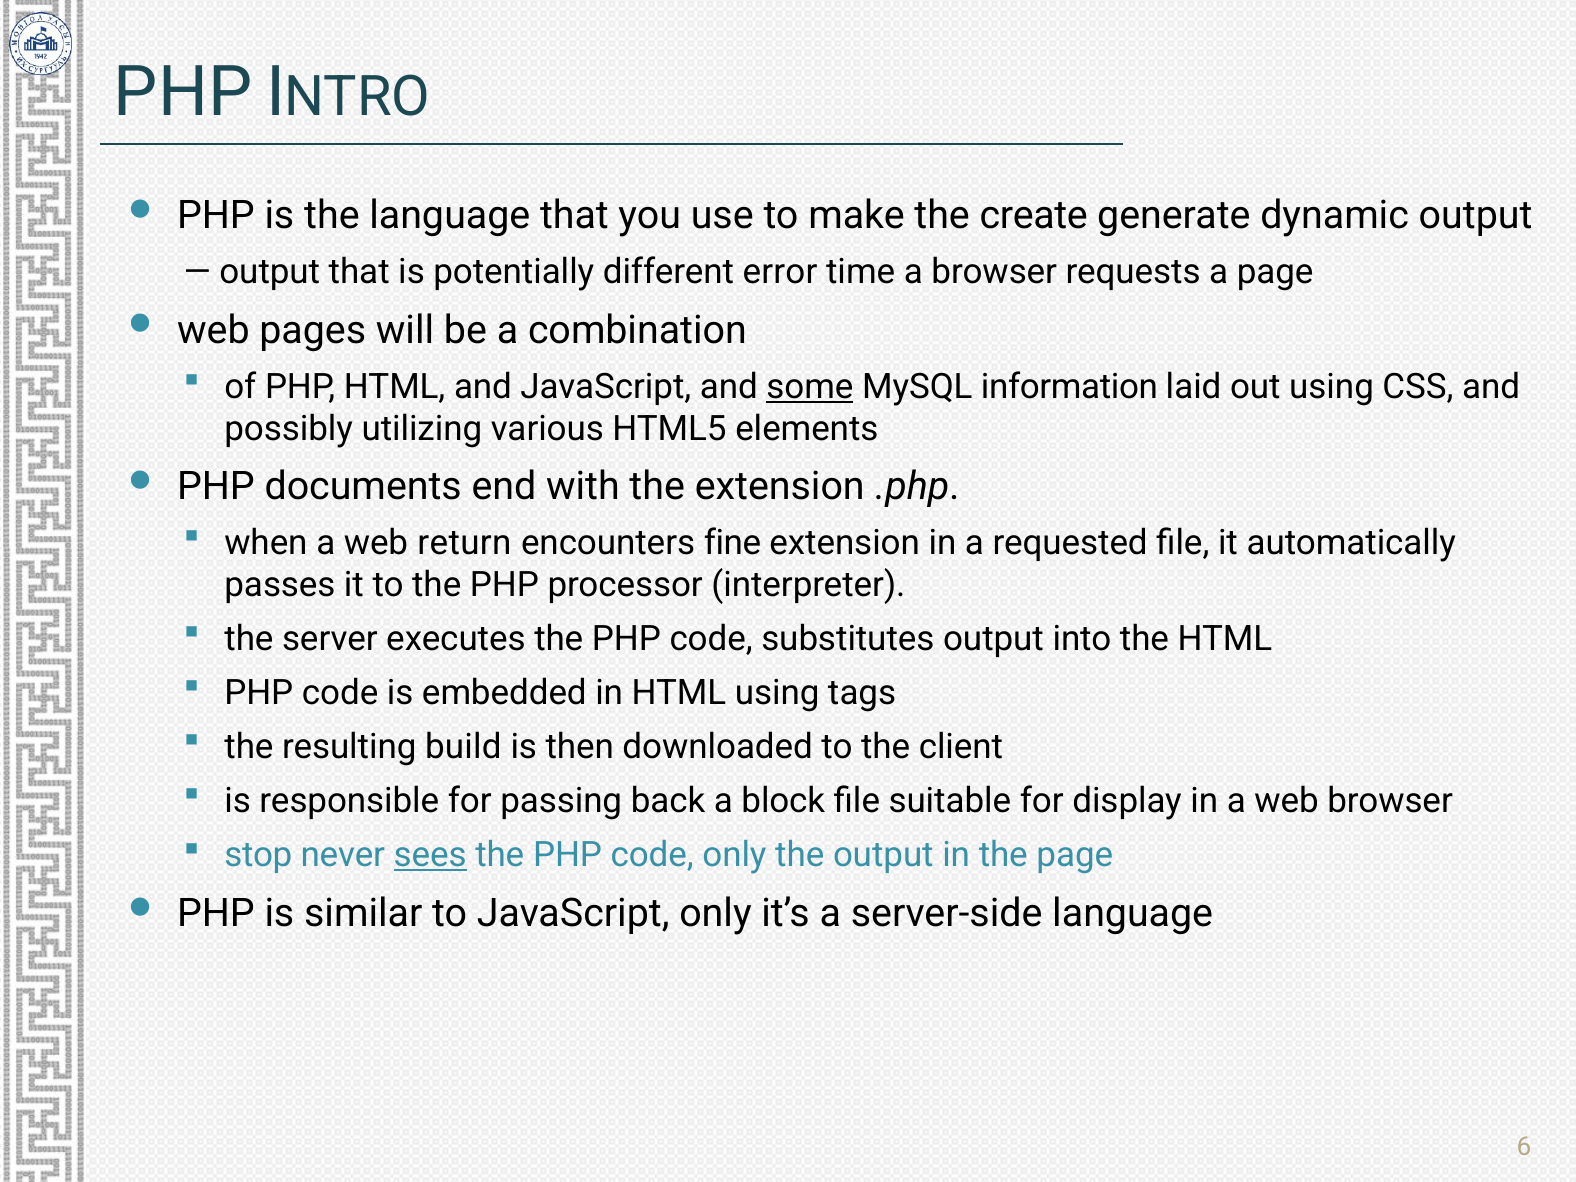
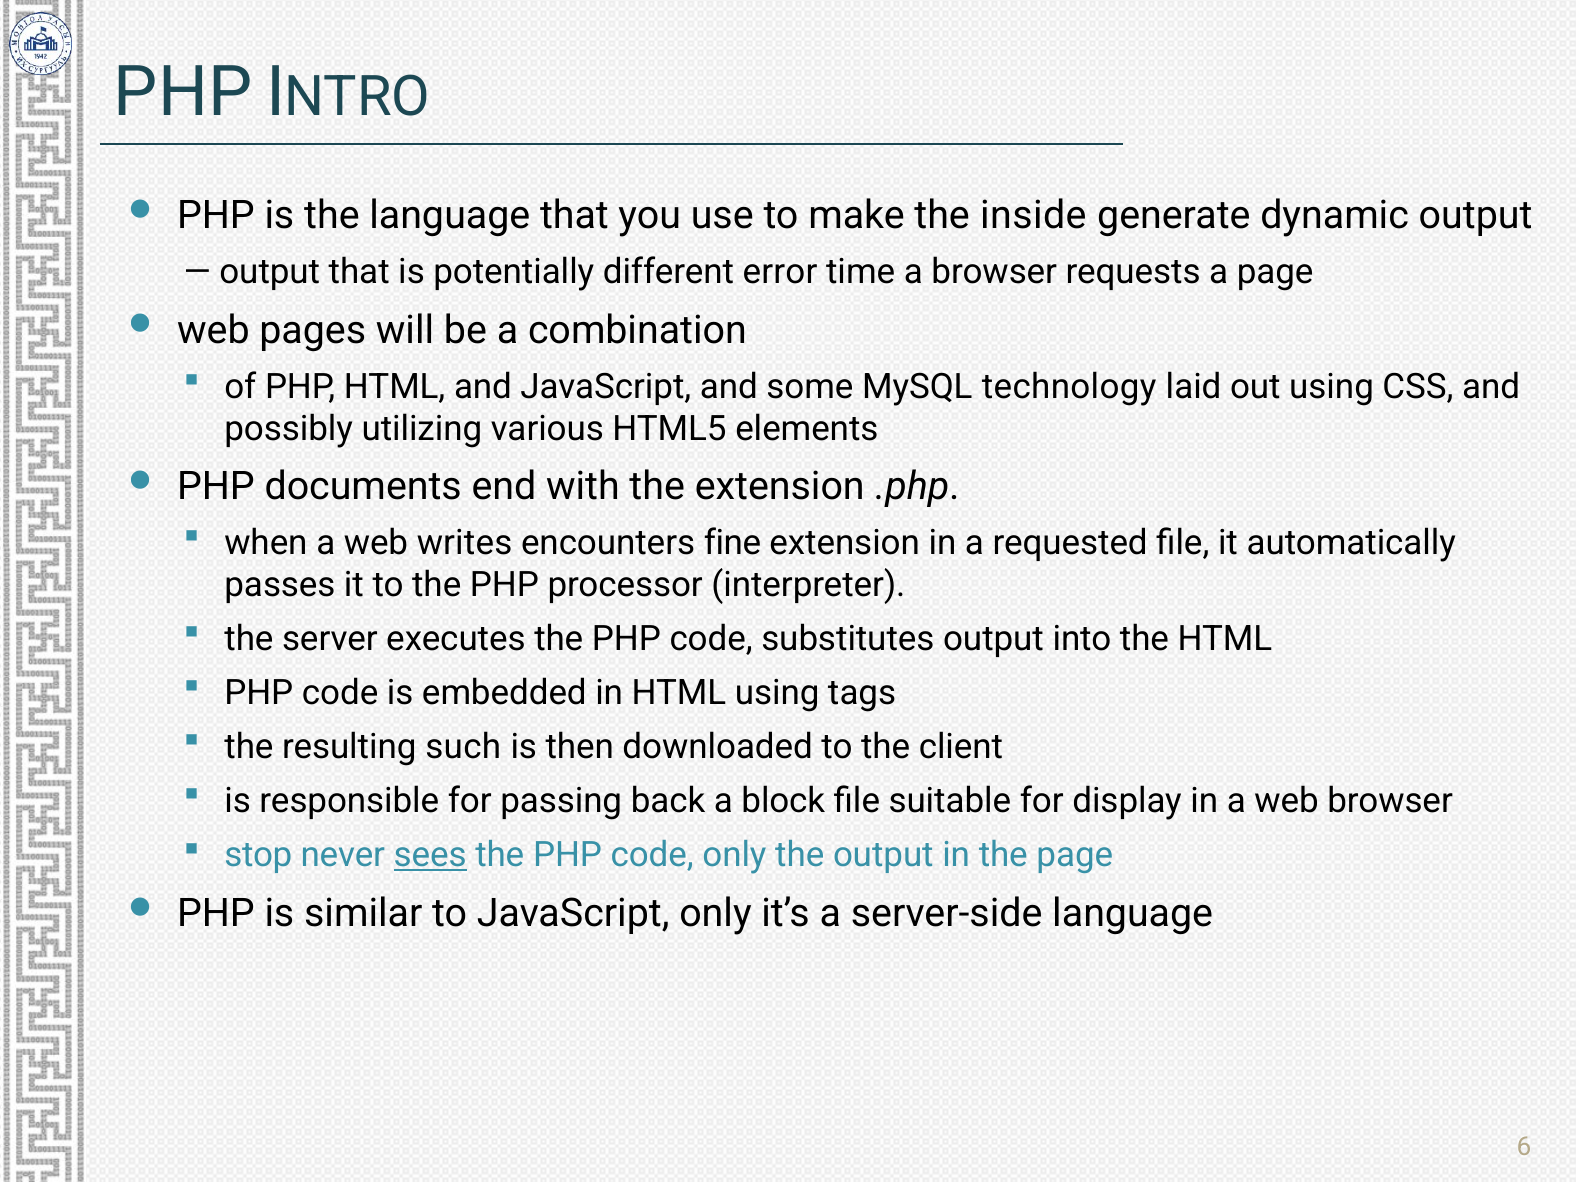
create: create -> inside (1033, 216)
some underline: present -> none (810, 387)
information: information -> technology (1069, 387)
return: return -> writes (465, 543)
build: build -> such (463, 747)
